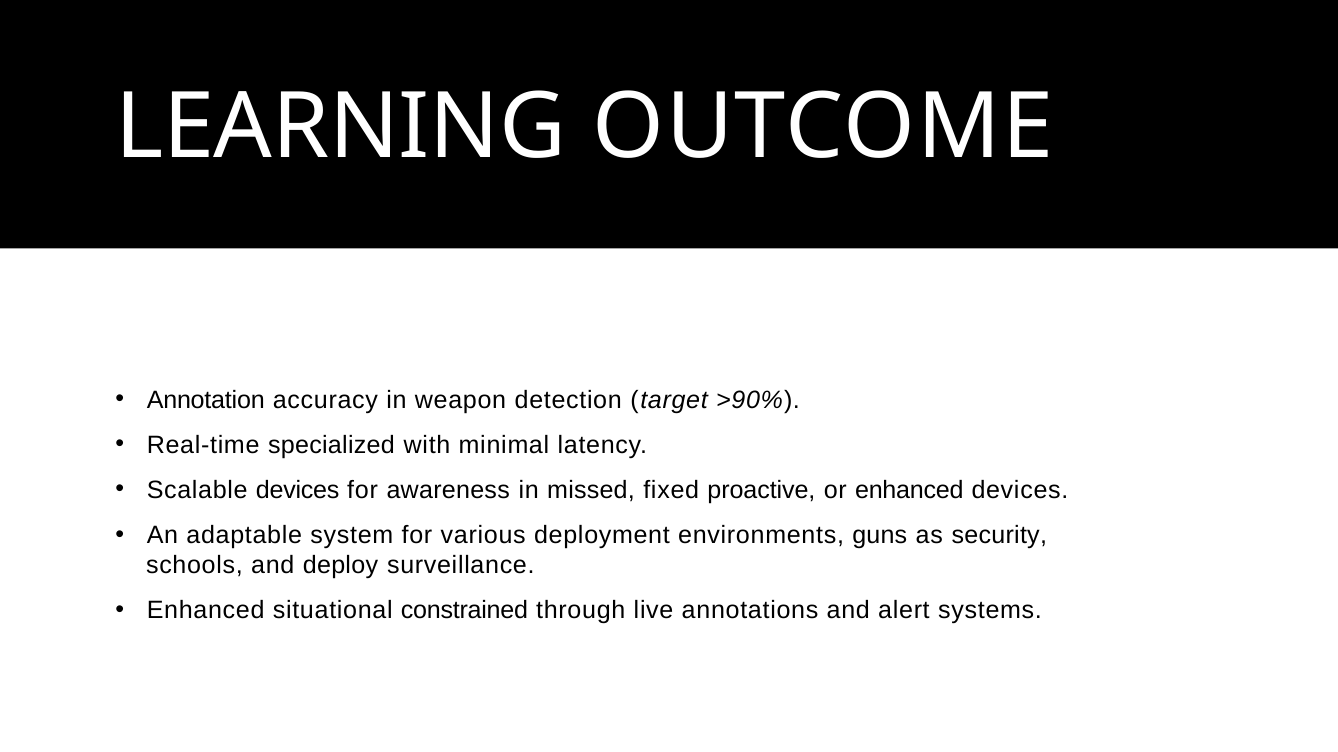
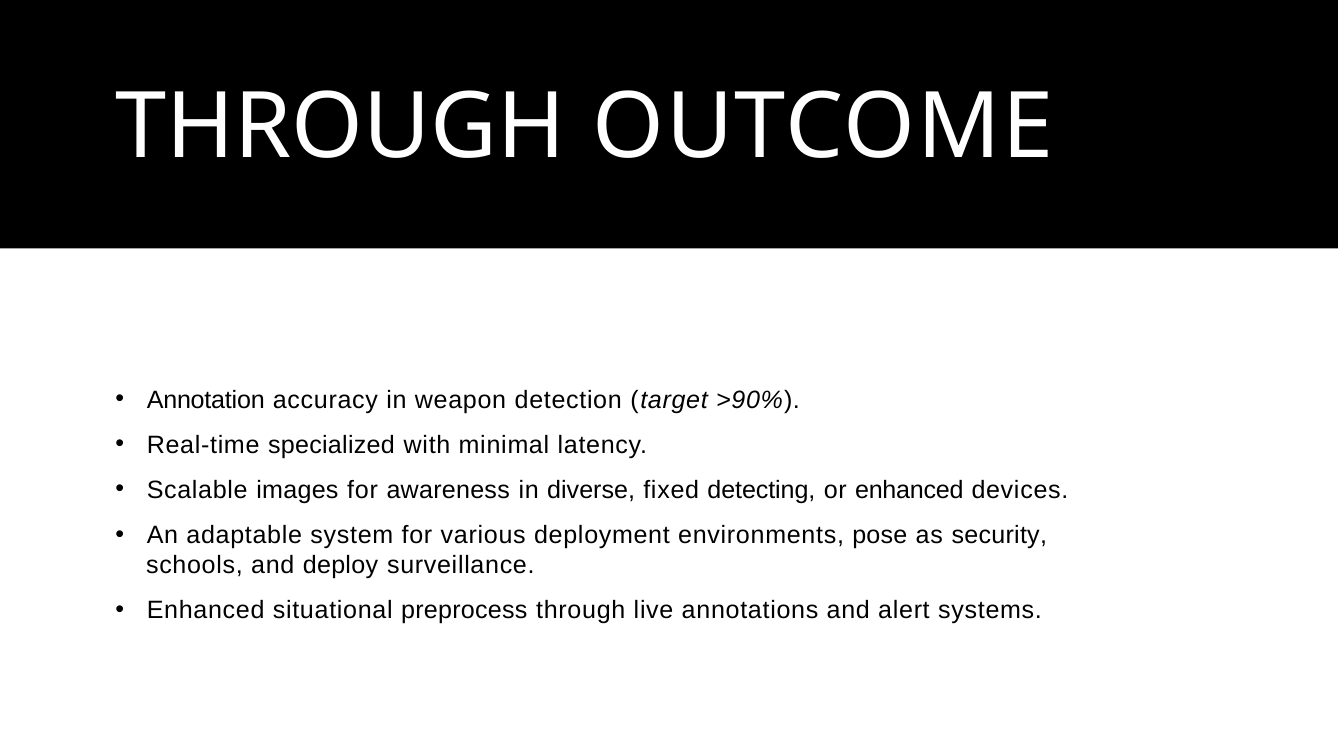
LEARNING: LEARNING -> THROUGH (341, 128)
Scalable devices: devices -> images (297, 490)
missed: missed -> diverse (591, 490)
proactive: proactive -> detecting (761, 490)
guns: guns -> pose (880, 536)
constrained: constrained -> preprocess (464, 611)
